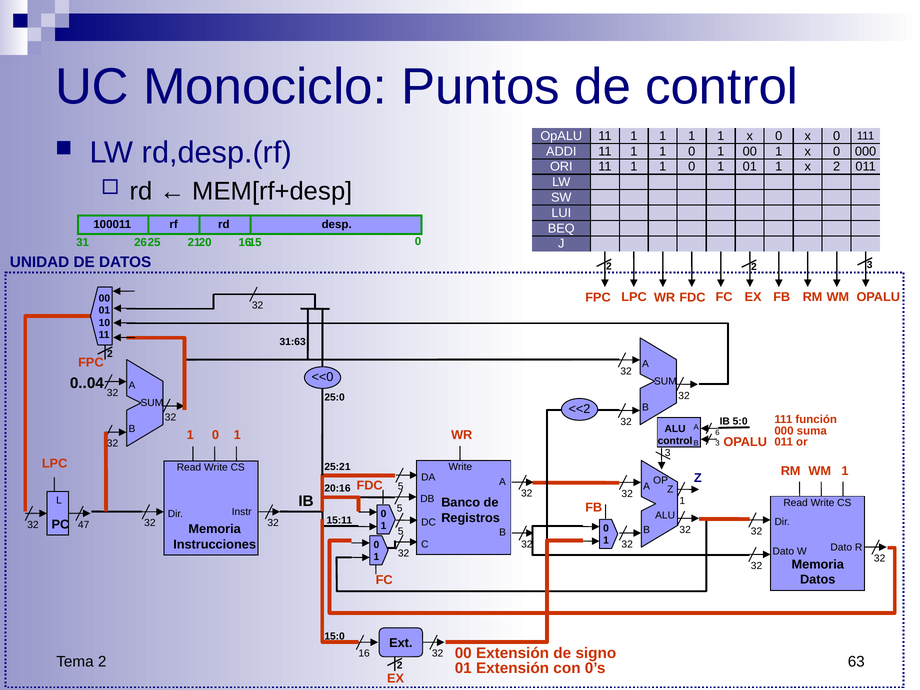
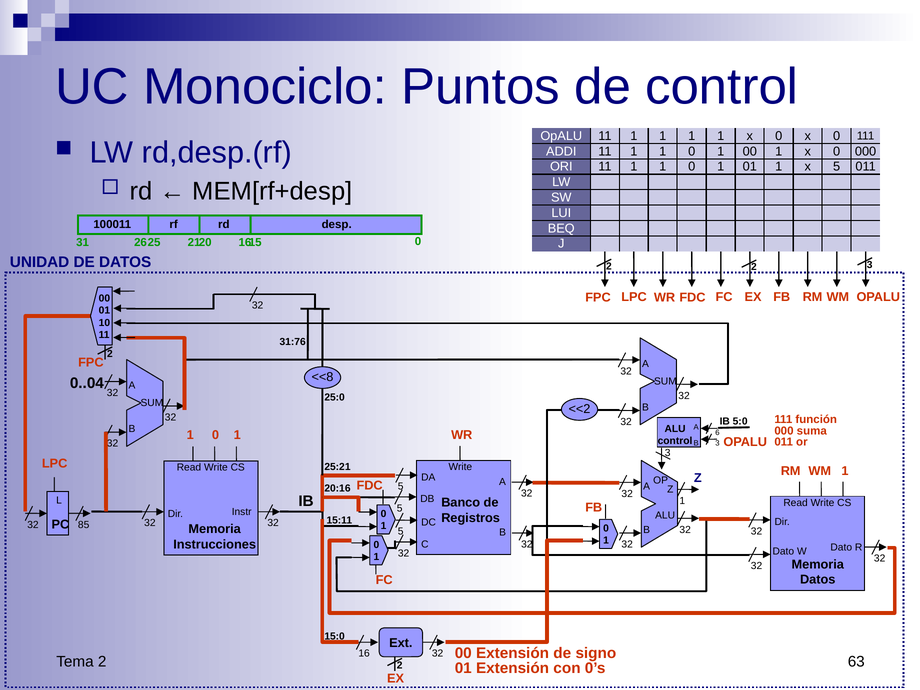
x 2: 2 -> 5 (837, 167)
31:63: 31:63 -> 31:76 (293, 342)
<<0: <<0 -> <<8 (323, 377)
47: 47 -> 85 (84, 525)
